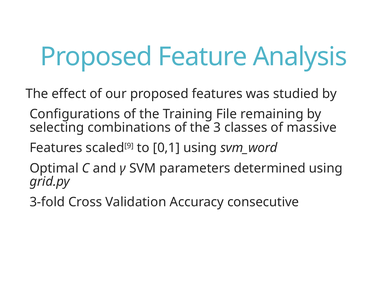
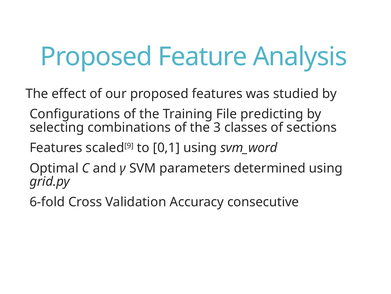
remaining: remaining -> predicting (272, 114)
massive: massive -> sections (312, 127)
3-fold: 3-fold -> 6-fold (47, 202)
